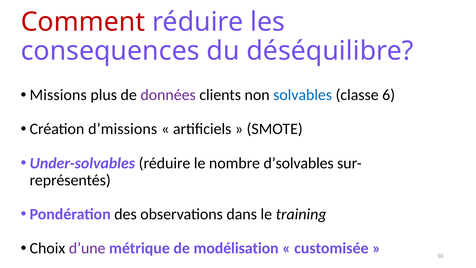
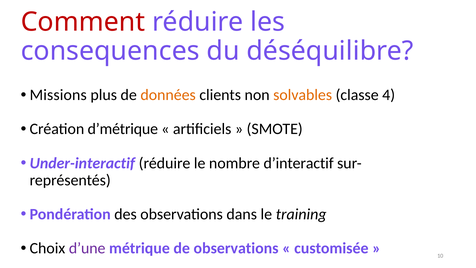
données colour: purple -> orange (168, 95)
solvables colour: blue -> orange (303, 95)
6: 6 -> 4 (389, 95)
d’missions: d’missions -> d’métrique (123, 129)
Under-solvables: Under-solvables -> Under-interactif (82, 163)
d’solvables: d’solvables -> d’interactif (299, 163)
de modélisation: modélisation -> observations (236, 248)
